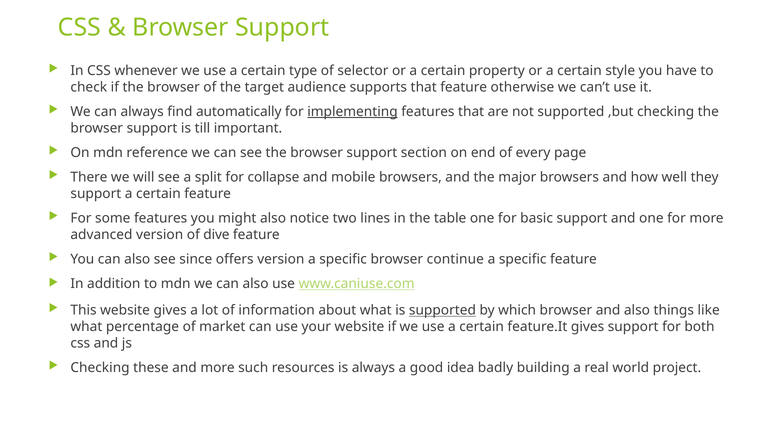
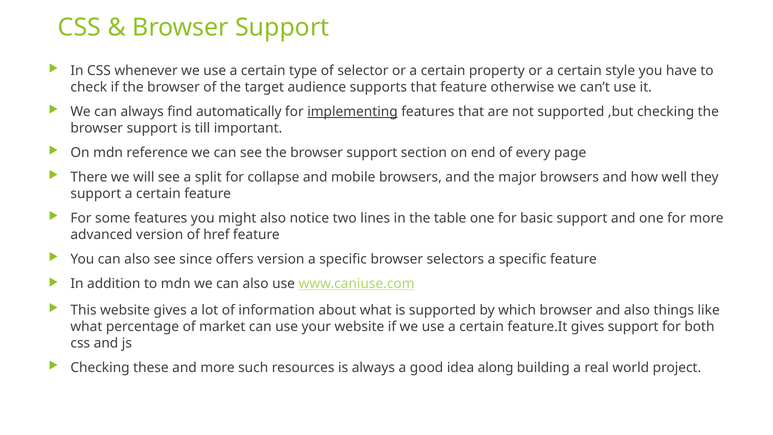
dive: dive -> href (216, 234)
continue: continue -> selectors (455, 259)
supported underline: present -> none (442, 310)
badly: badly -> along (496, 368)
